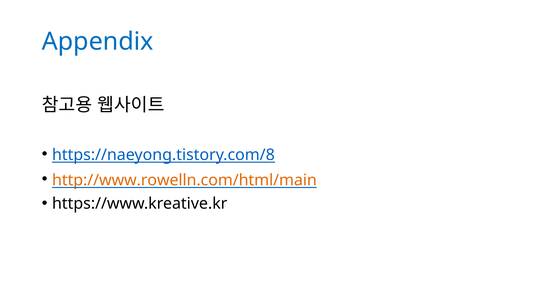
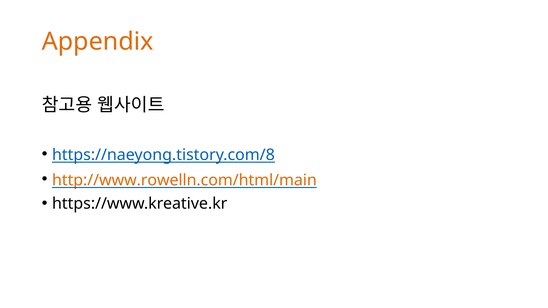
Appendix colour: blue -> orange (98, 41)
